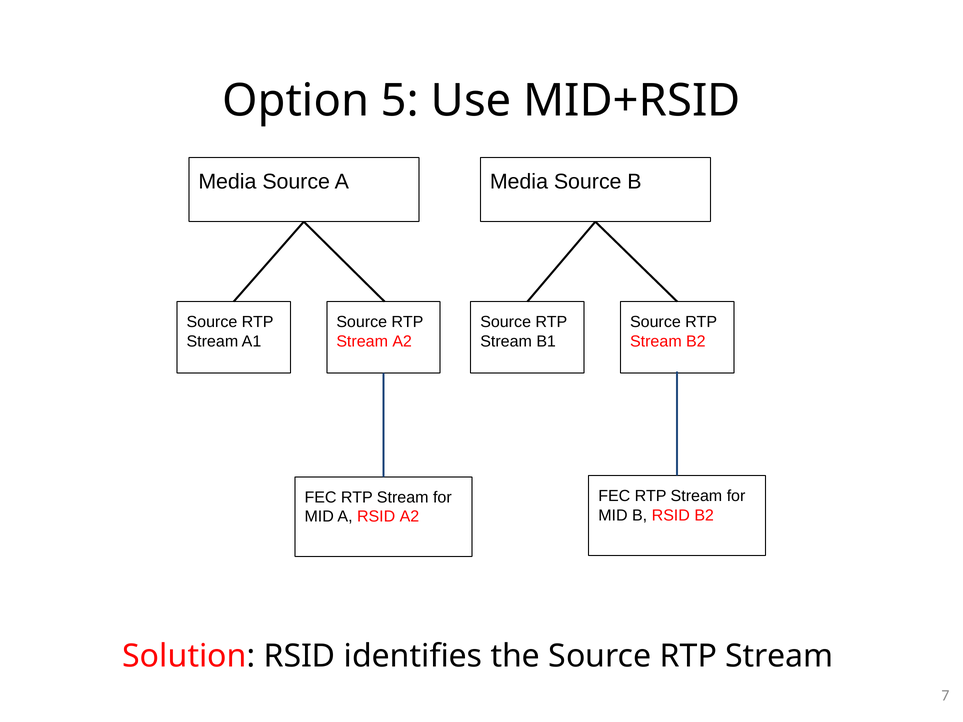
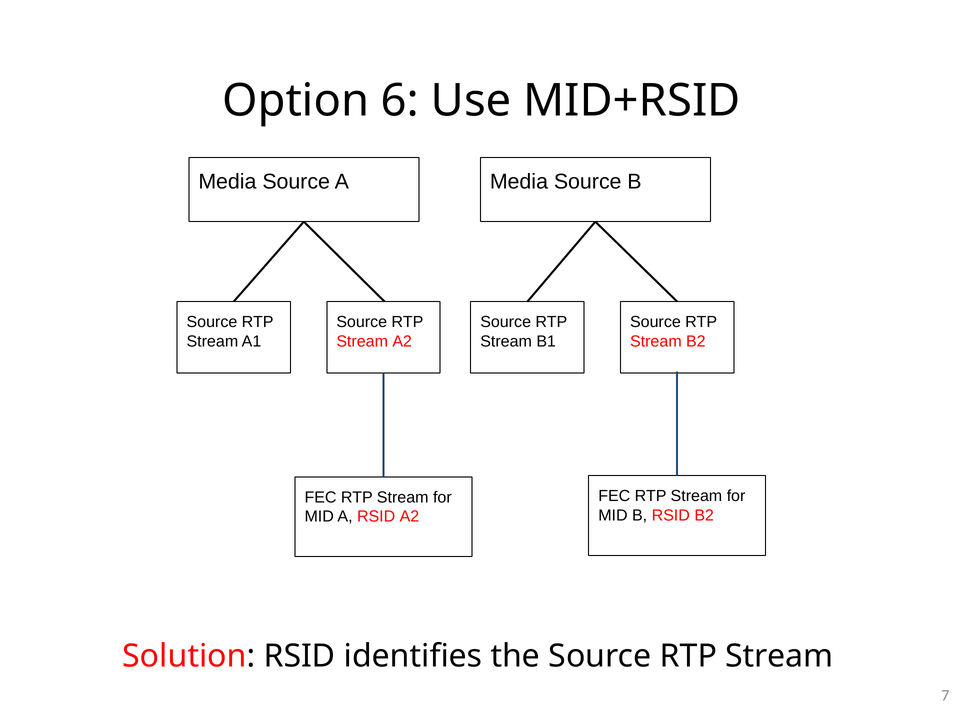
5: 5 -> 6 (400, 101)
